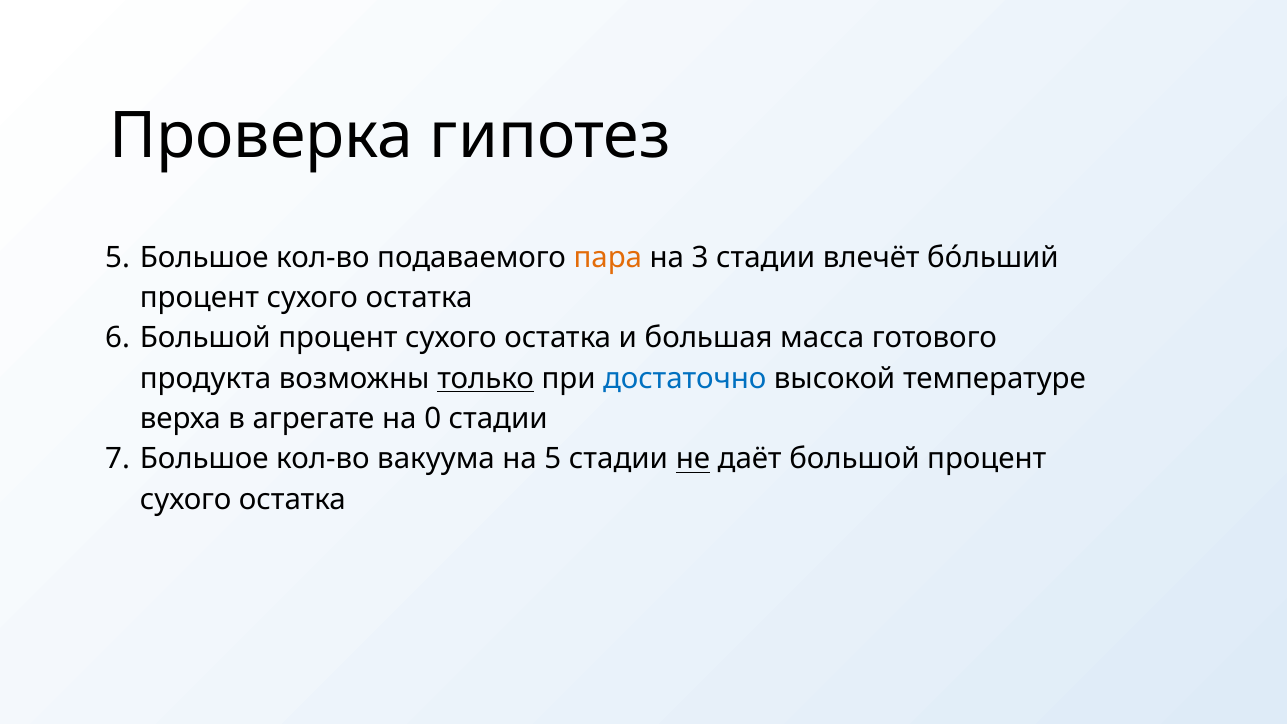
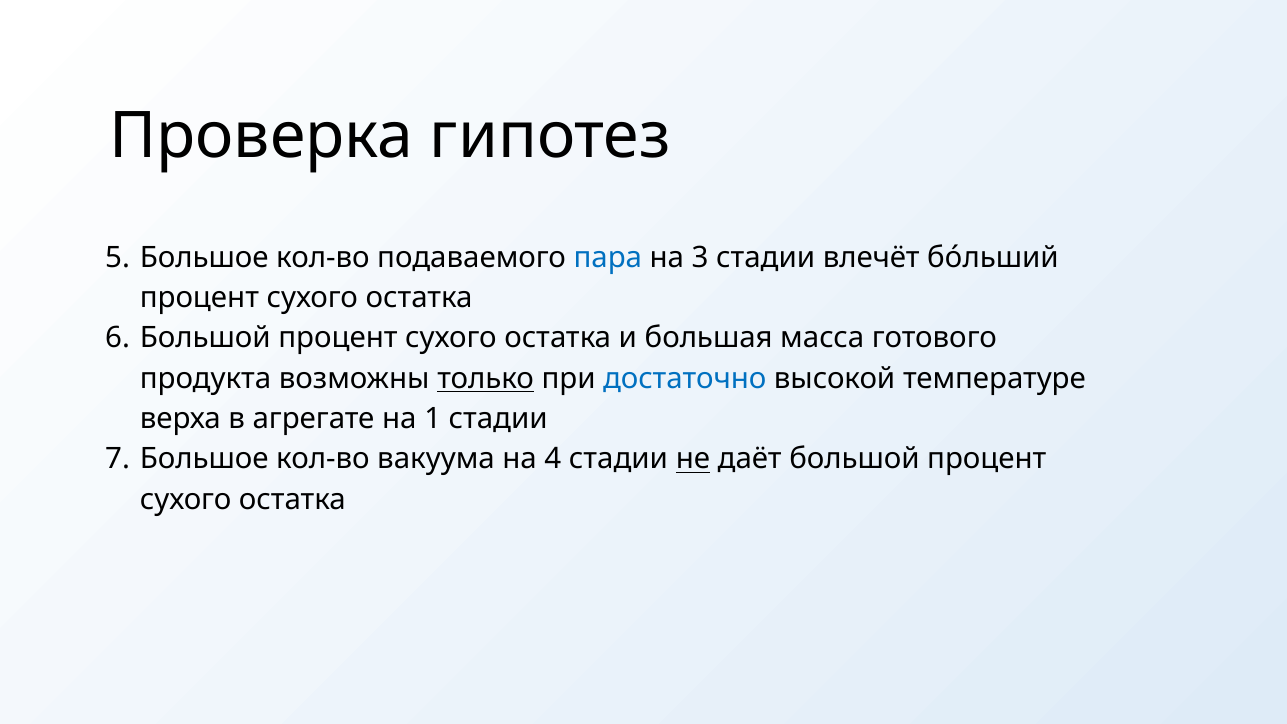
пара colour: orange -> blue (608, 257)
0: 0 -> 1 (433, 419)
на 5: 5 -> 4 (553, 459)
